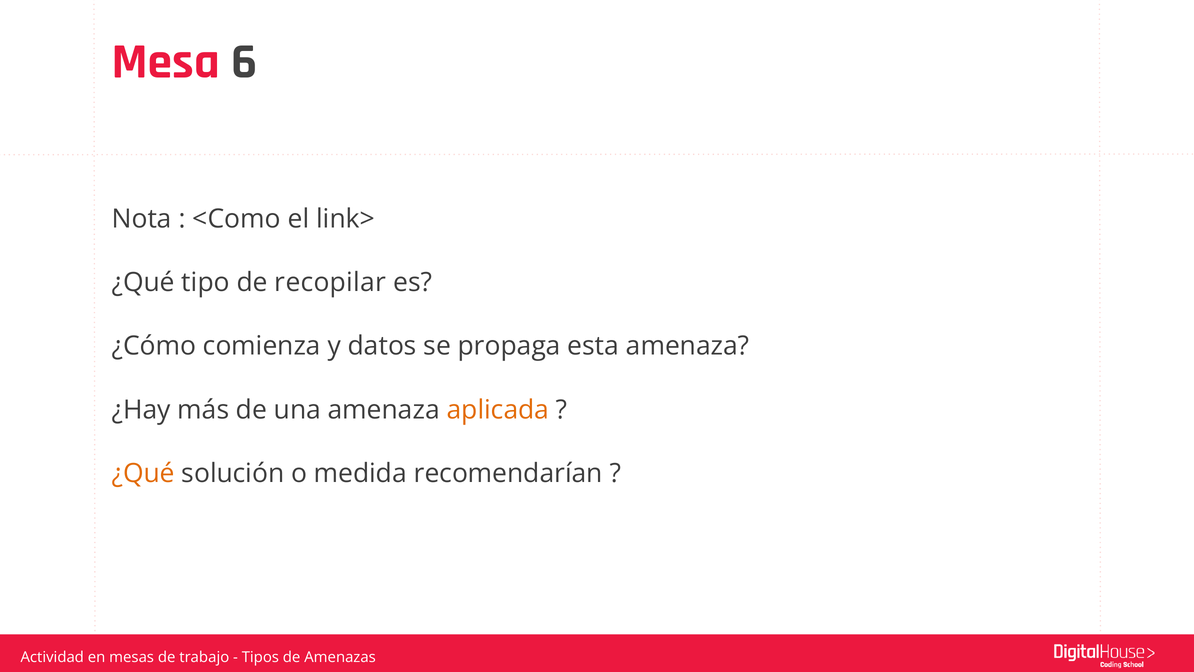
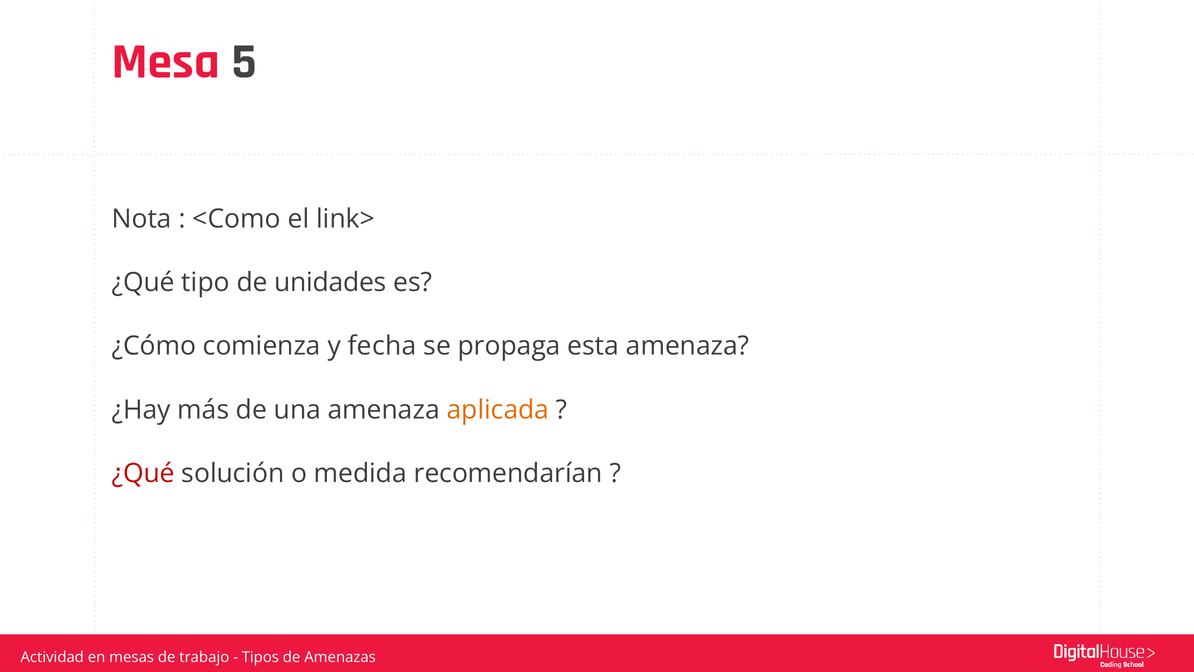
6: 6 -> 5 (244, 61)
recopilar: recopilar -> unidades (330, 282)
datos: datos -> fecha (382, 346)
¿Qué colour: orange -> red (143, 473)
